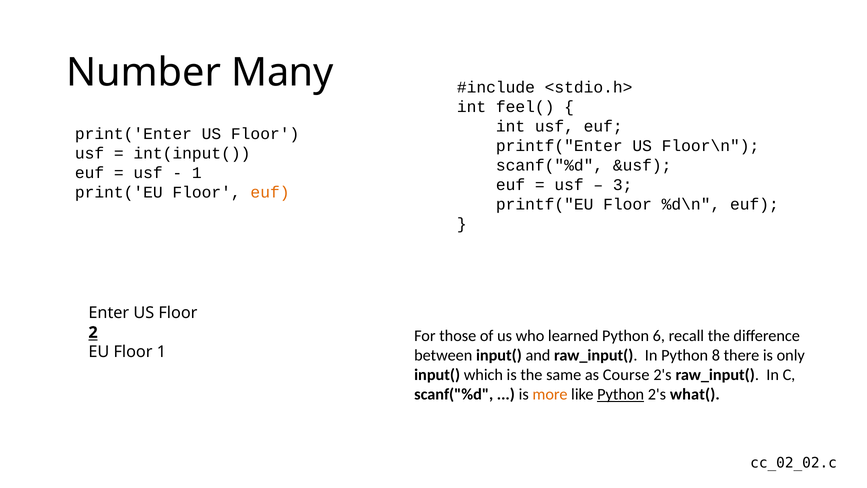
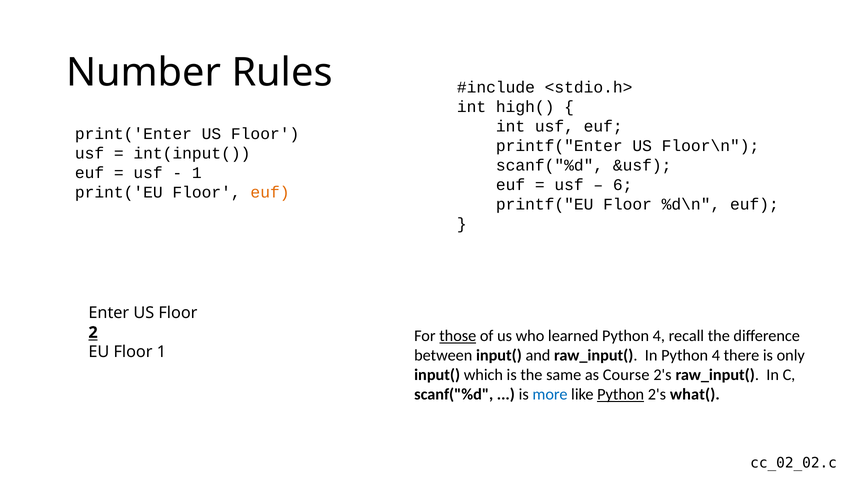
Many: Many -> Rules (282, 73)
feel(: feel( -> high( (525, 107)
3: 3 -> 6 (623, 185)
those underline: none -> present (458, 336)
learned Python 6: 6 -> 4 (659, 336)
In Python 8: 8 -> 4 (716, 355)
more colour: orange -> blue (550, 394)
